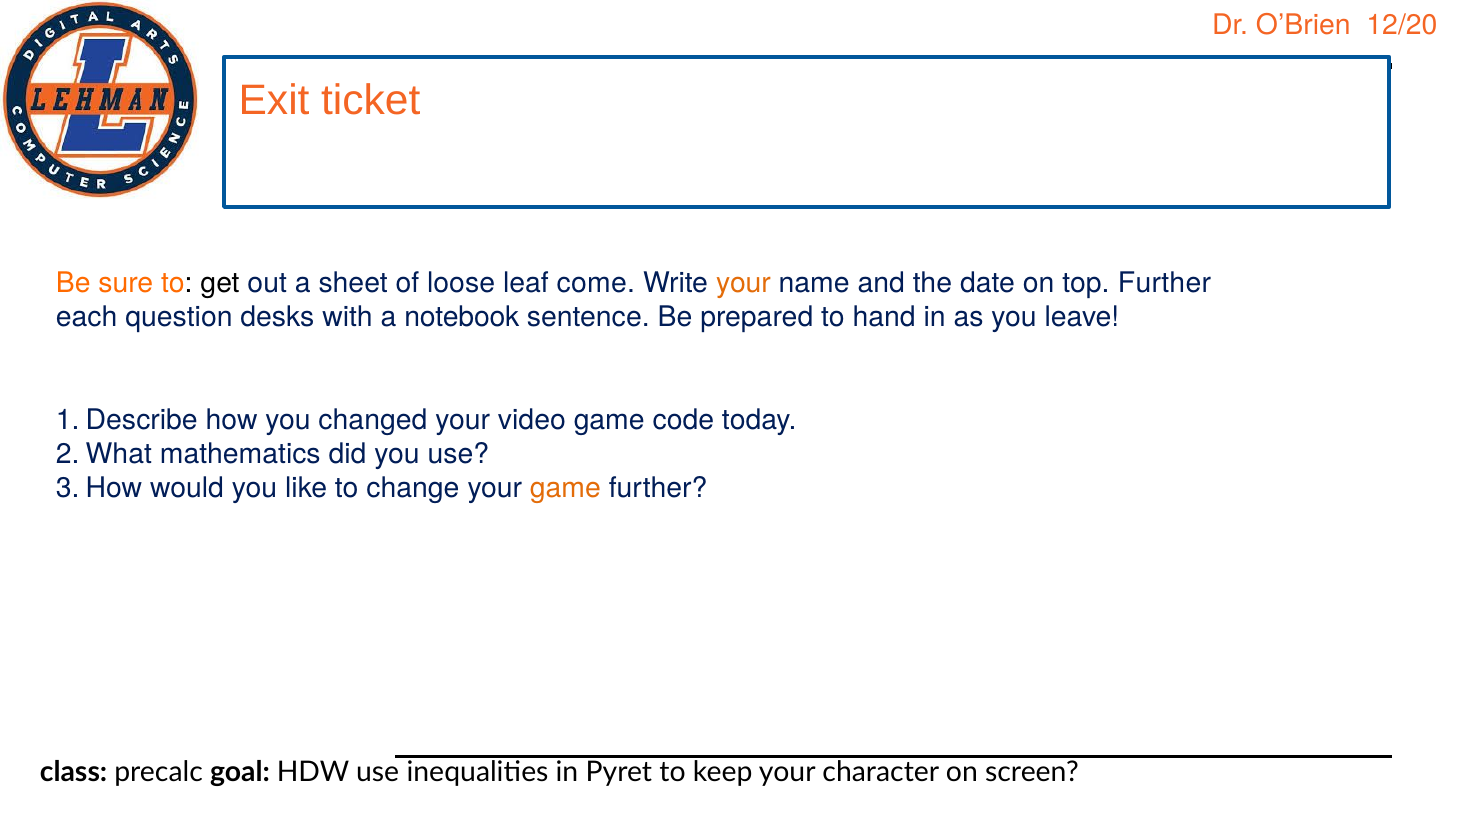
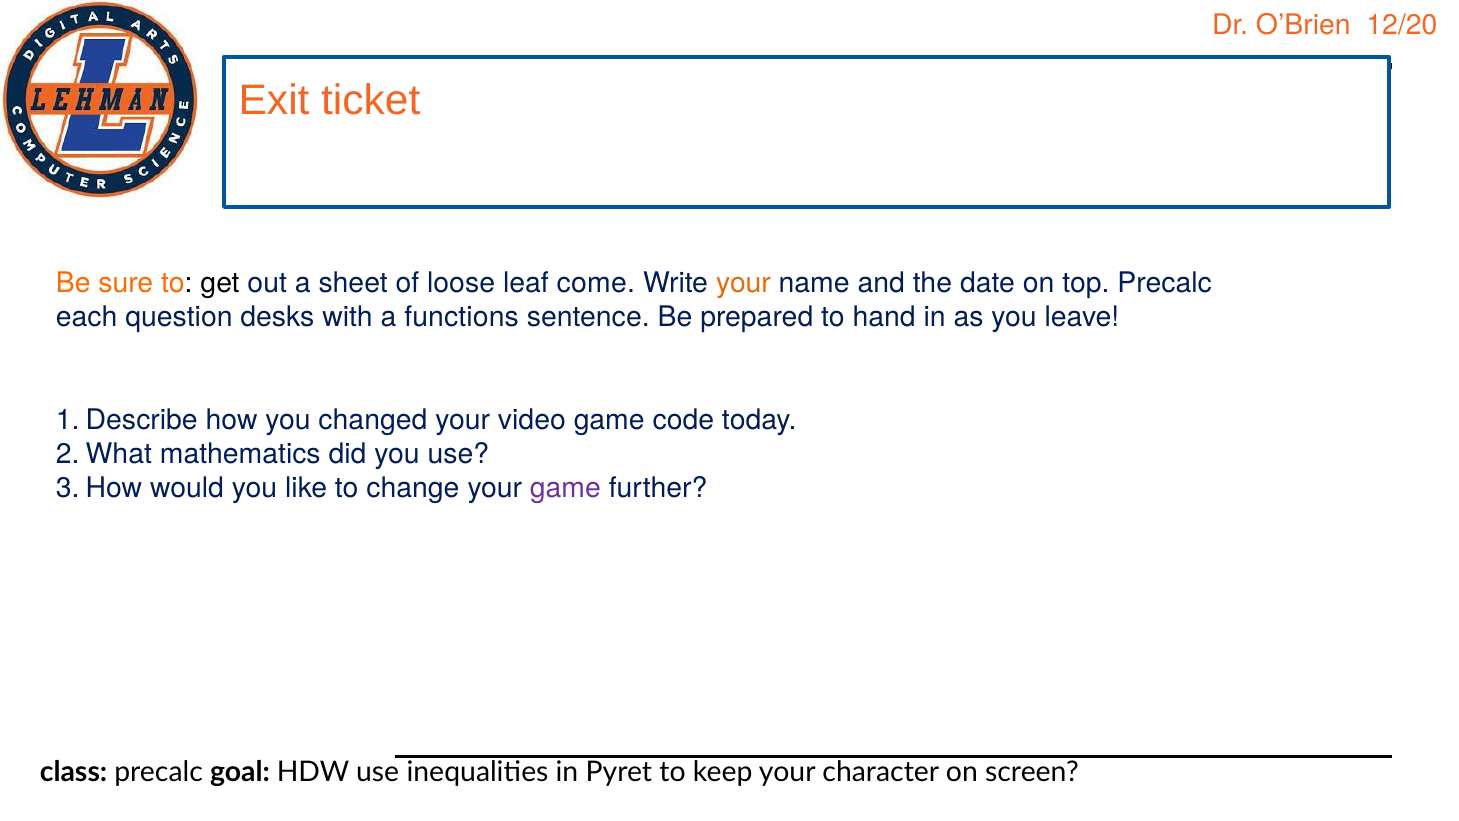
top Further: Further -> Precalc (1165, 283)
notebook: notebook -> functions (462, 317)
game colour: orange -> purple (565, 488)
